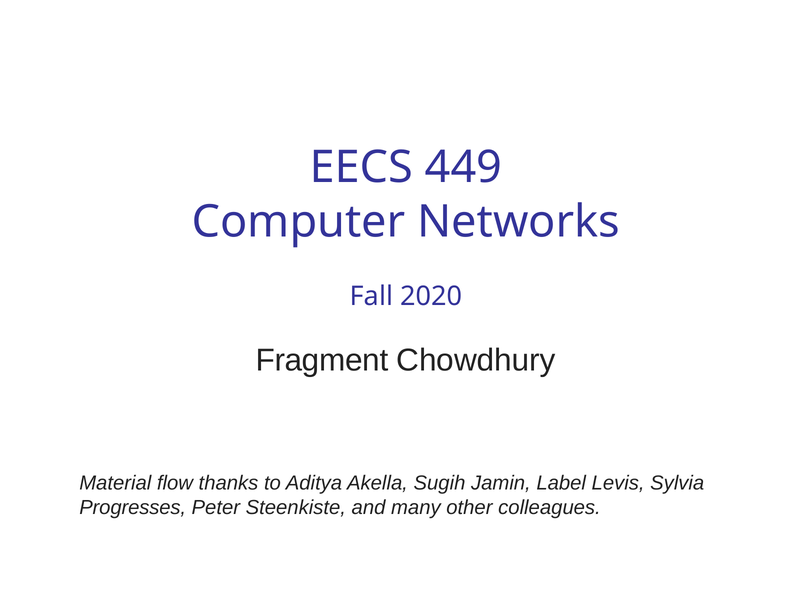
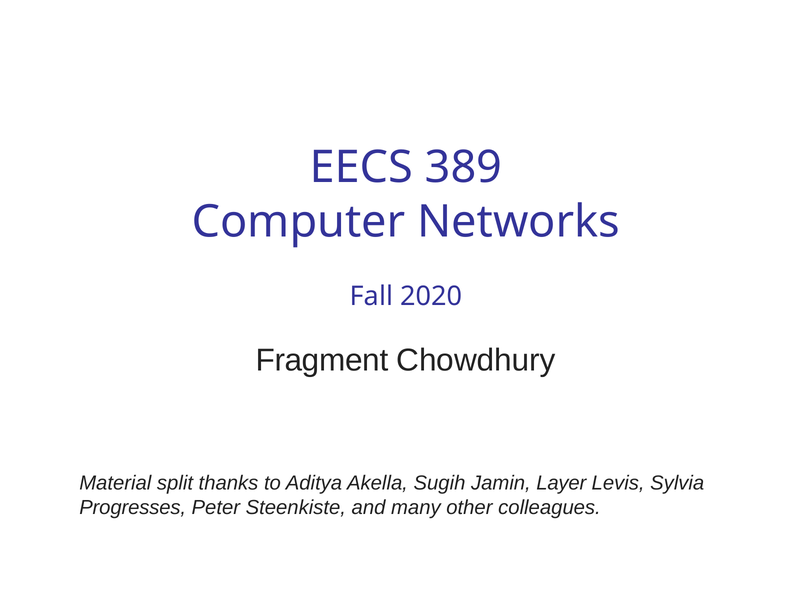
449: 449 -> 389 (463, 168)
flow: flow -> split (175, 483)
Label: Label -> Layer (561, 483)
